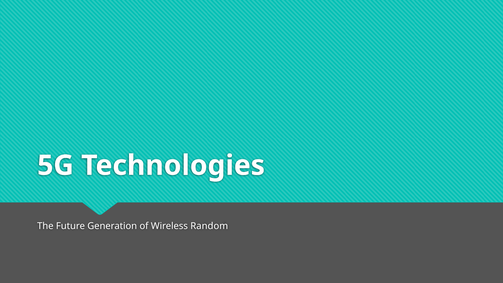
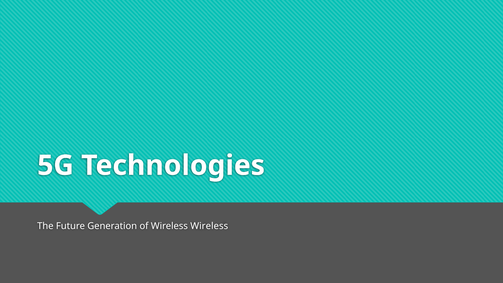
Wireless Random: Random -> Wireless (209, 226)
